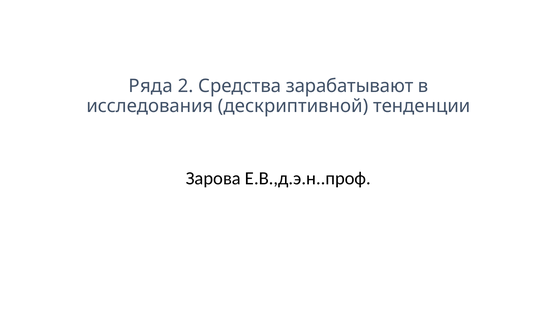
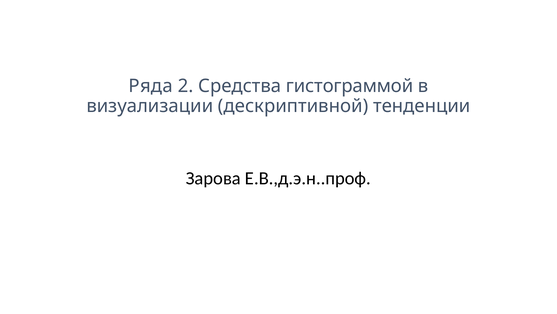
зарабатывают: зарабатывают -> гистограммой (350, 86)
исследования: исследования -> визуализации (150, 106)
